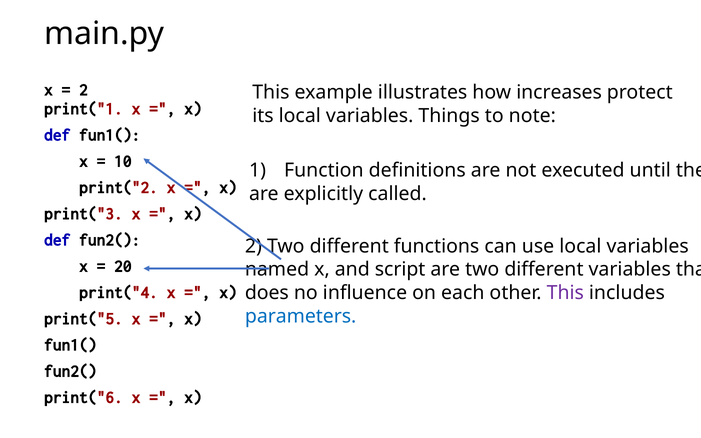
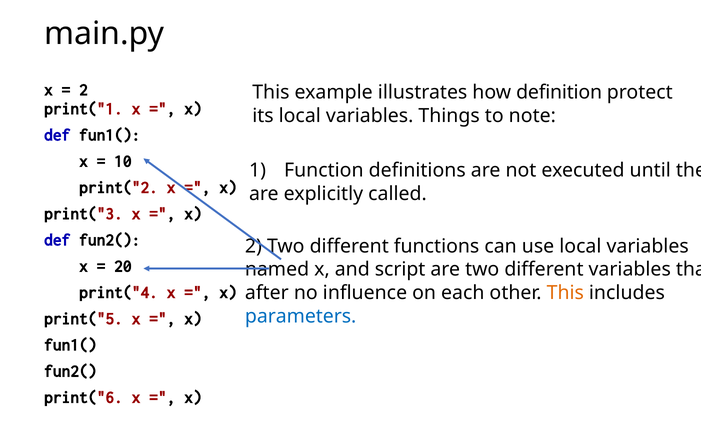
increases: increases -> definition (559, 93)
does: does -> after (267, 293)
This colour: purple -> orange (565, 293)
